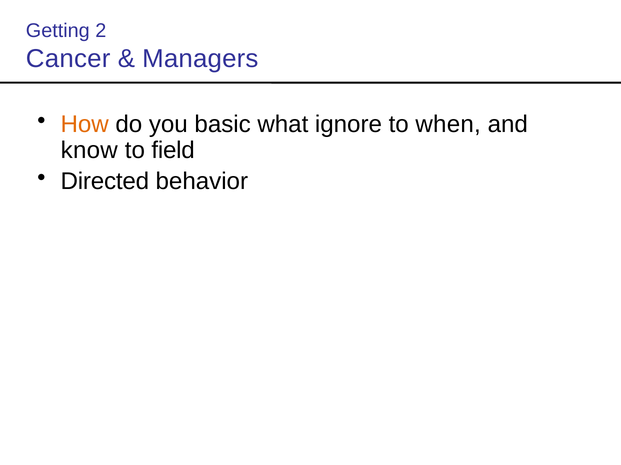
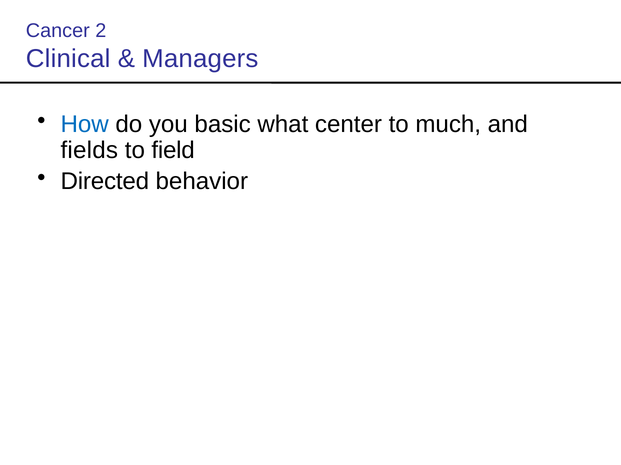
Getting: Getting -> Cancer (58, 31)
Cancer: Cancer -> Clinical (68, 59)
How colour: orange -> blue (85, 125)
ignore: ignore -> center (348, 125)
when: when -> much (448, 125)
know: know -> fields (89, 151)
